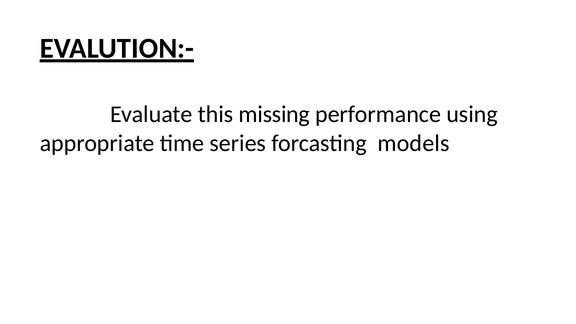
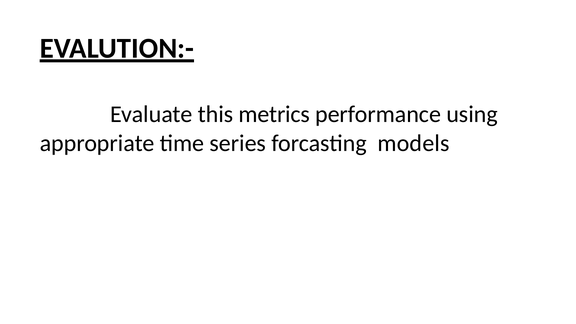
missing: missing -> metrics (274, 114)
